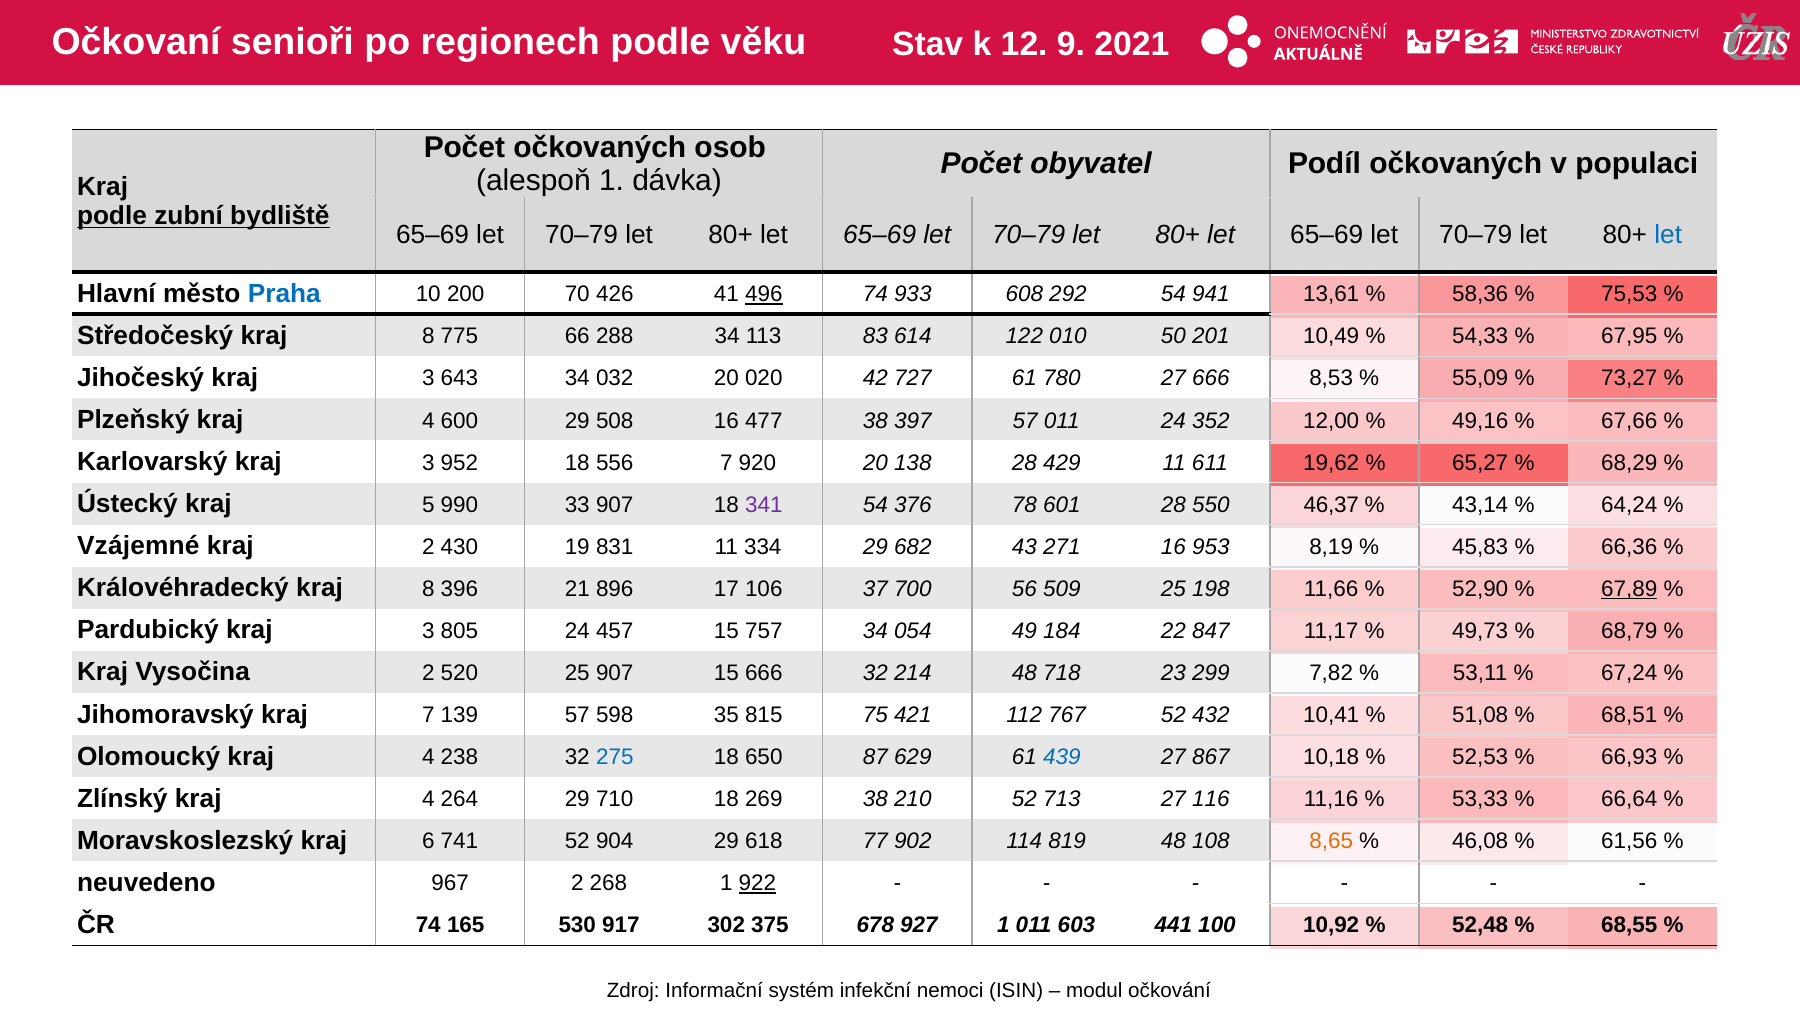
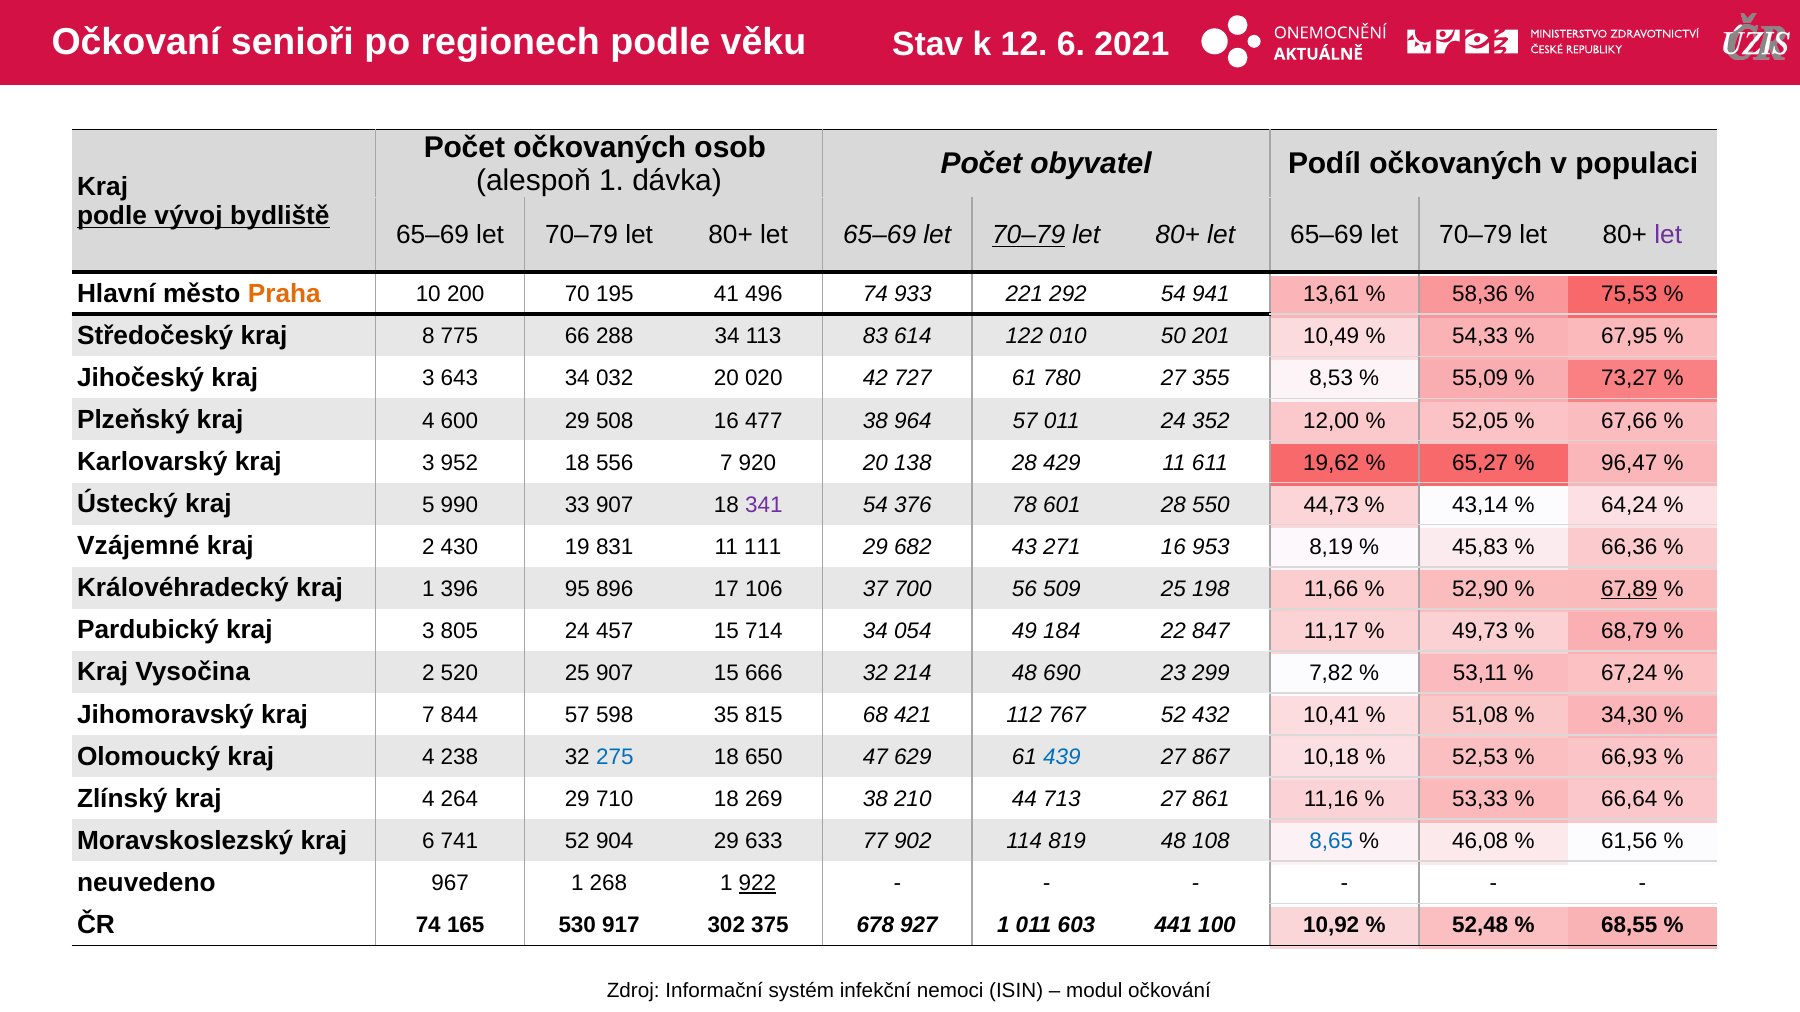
12 9: 9 -> 6 (1071, 44)
zubní: zubní -> vývoj (189, 216)
70–79 underline: none -> present (1029, 235)
let colour: blue -> purple (1668, 235)
Praha colour: blue -> orange (284, 294)
426: 426 -> 195 (615, 295)
496 underline: present -> none (764, 295)
608: 608 -> 221 (1024, 295)
27 666: 666 -> 355 (1211, 379)
397: 397 -> 964 (913, 421)
49,16: 49,16 -> 52,05 (1480, 421)
68,29: 68,29 -> 96,47 (1629, 463)
46,37: 46,37 -> 44,73 (1331, 505)
334: 334 -> 111 (763, 547)
Královéhradecký kraj 8: 8 -> 1 (428, 589)
21: 21 -> 95 (577, 589)
757: 757 -> 714 (764, 631)
718: 718 -> 690 (1062, 673)
139: 139 -> 844 (459, 715)
75: 75 -> 68 (875, 715)
68,51: 68,51 -> 34,30 (1629, 715)
87: 87 -> 47 (875, 758)
210 52: 52 -> 44 (1024, 800)
116: 116 -> 861 (1211, 800)
618: 618 -> 633 (764, 842)
8,65 colour: orange -> blue (1331, 842)
967 2: 2 -> 1 (577, 884)
